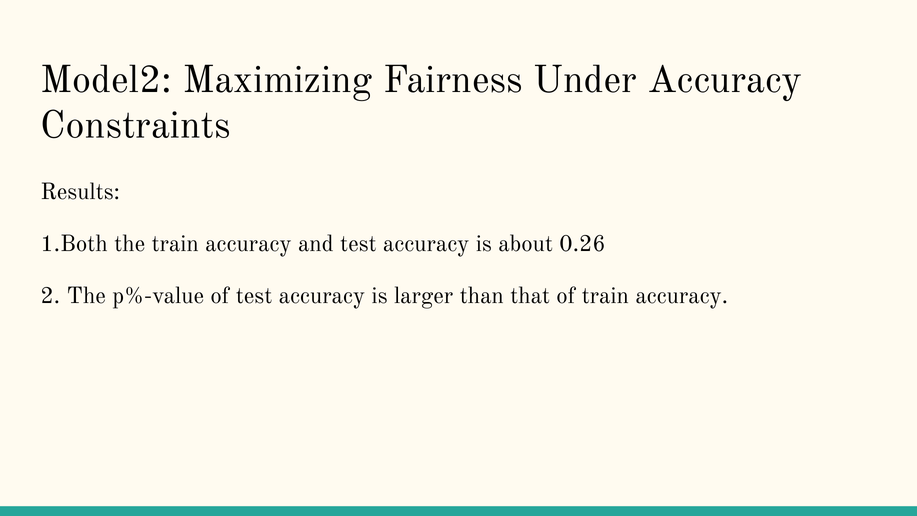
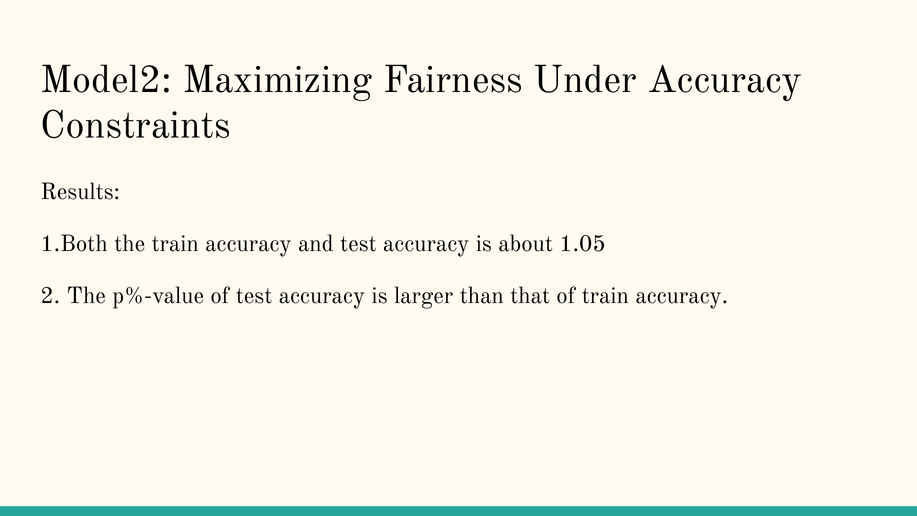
0.26: 0.26 -> 1.05 (582, 244)
